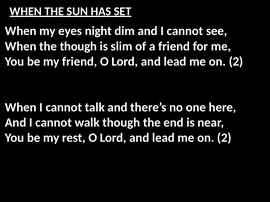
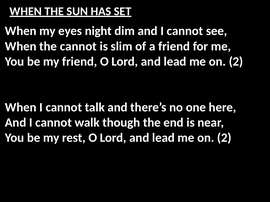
the though: though -> cannot (78, 46)
